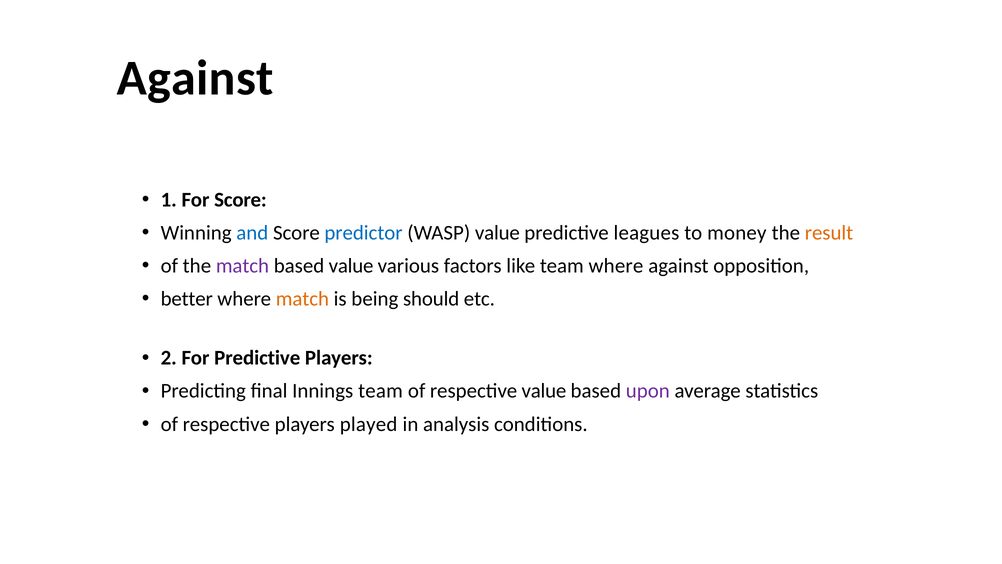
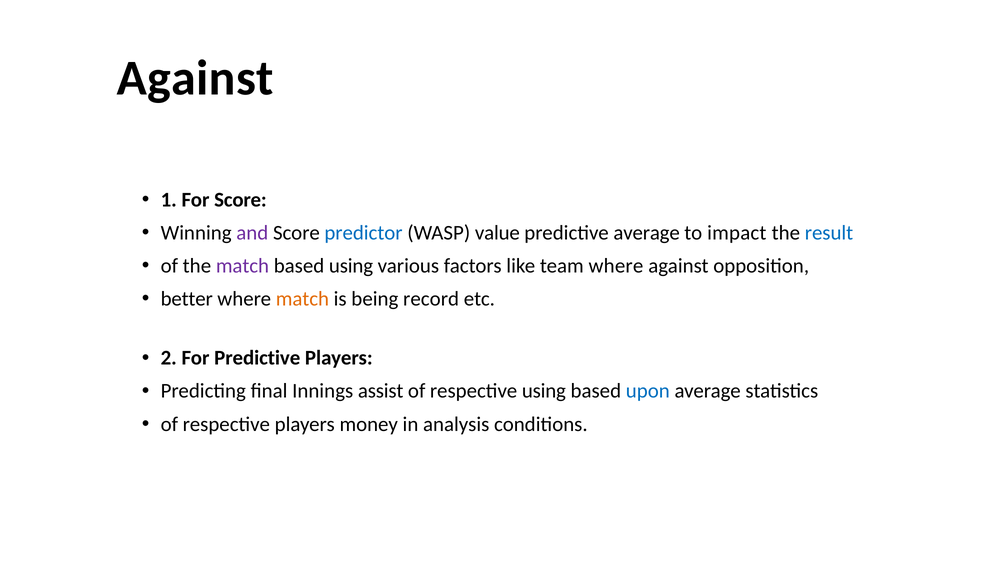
and colour: blue -> purple (252, 233)
predictive leagues: leagues -> average (647, 233)
money: money -> impact (737, 233)
result colour: orange -> blue (829, 233)
based value: value -> using (351, 266)
should: should -> record (431, 299)
Innings team: team -> assist (381, 391)
respective value: value -> using (544, 391)
upon colour: purple -> blue (648, 391)
played: played -> money (369, 424)
